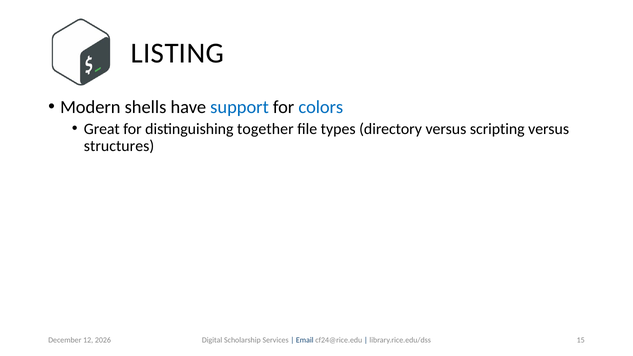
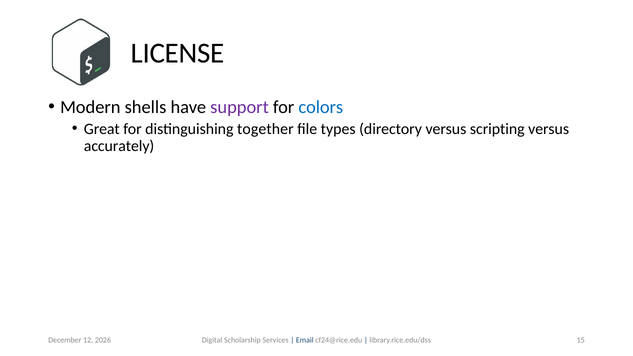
LISTING: LISTING -> LICENSE (178, 53)
support colour: blue -> purple (240, 107)
structures: structures -> accurately (119, 146)
